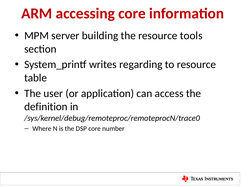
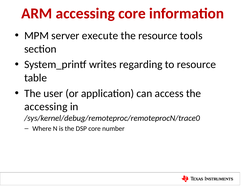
building: building -> execute (100, 36)
definition: definition -> accessing (46, 107)
